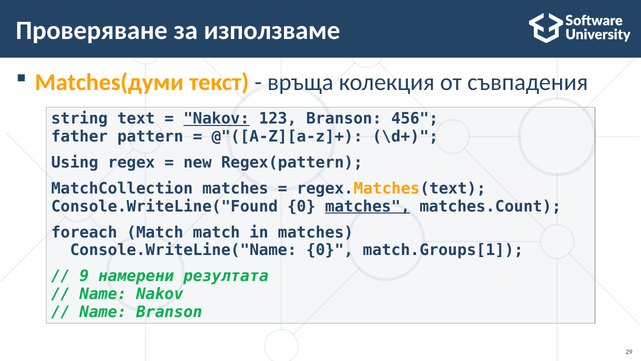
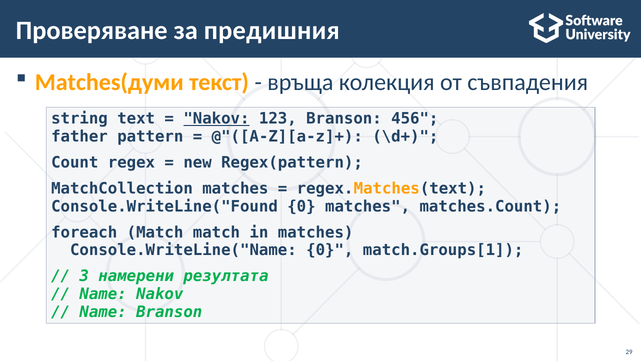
използваме: използваме -> предишния (272, 30)
Using: Using -> Count (75, 162)
matches underline: present -> none (368, 206)
9: 9 -> 3 (84, 276)
